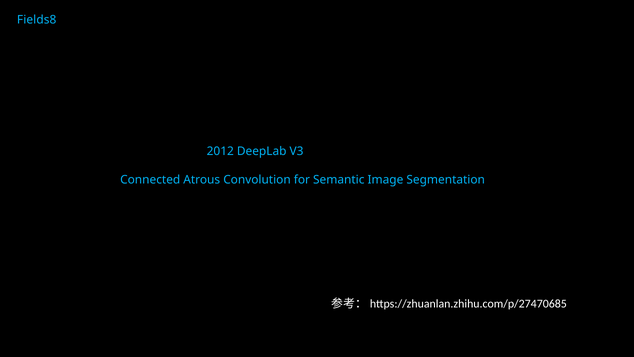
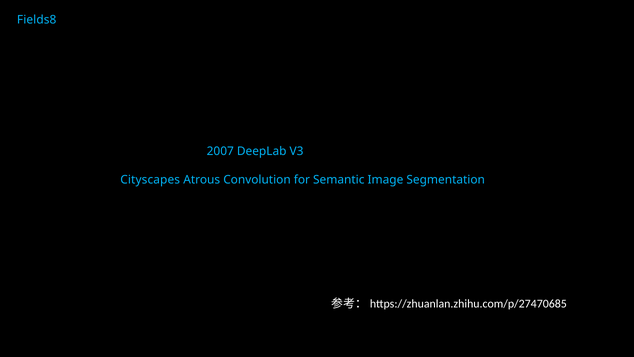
2012: 2012 -> 2007 (220, 151)
Connected: Connected -> Cityscapes (150, 180)
